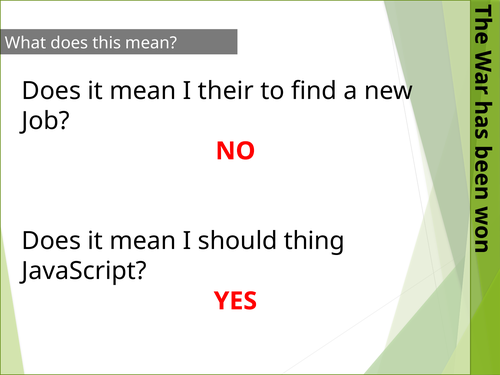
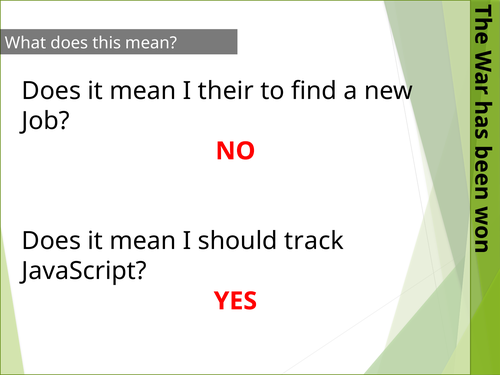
thing: thing -> track (314, 241)
